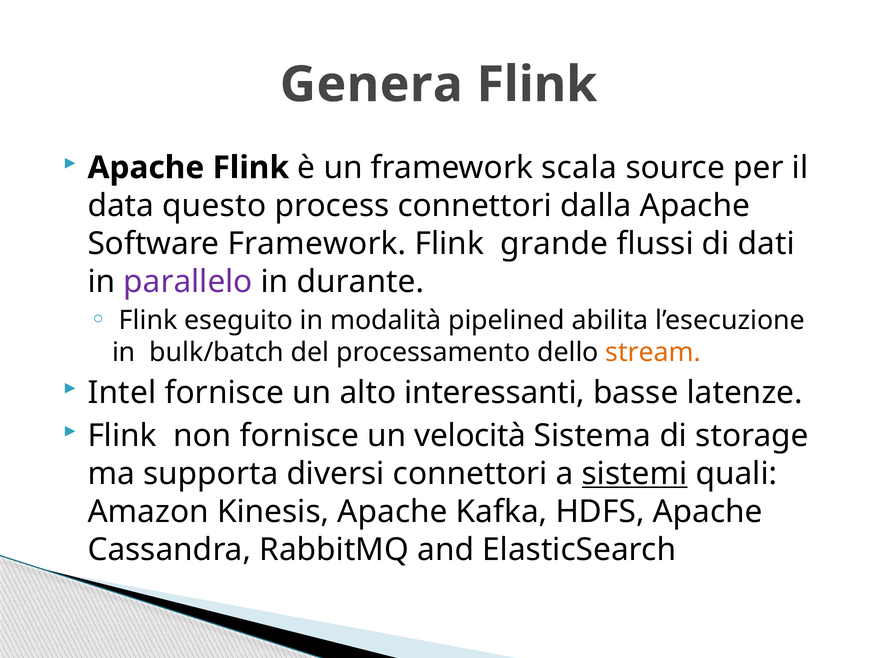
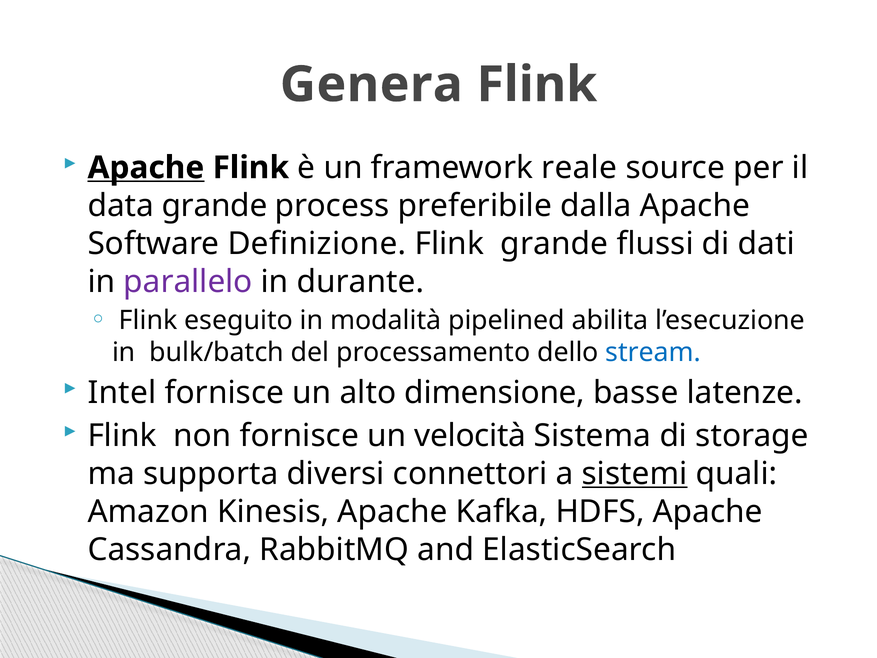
Apache underline: none -> present (146, 168)
scala: scala -> reale (579, 168)
data questo: questo -> grande (215, 206)
process connettori: connettori -> preferibile (475, 206)
Software Framework: Framework -> Definizione (317, 244)
stream colour: orange -> blue (653, 352)
interessanti: interessanti -> dimensione (495, 393)
